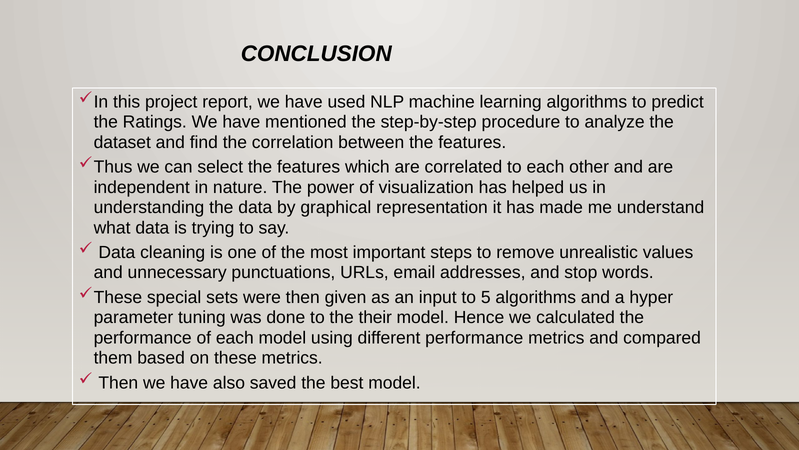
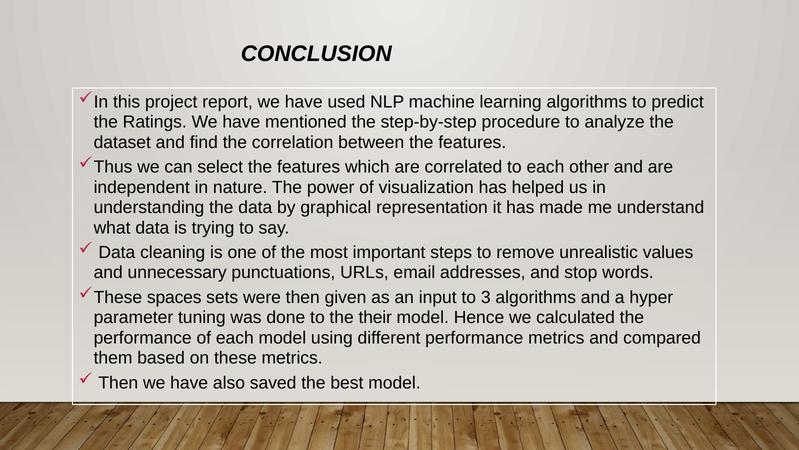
special: special -> spaces (174, 297)
5: 5 -> 3 (486, 297)
